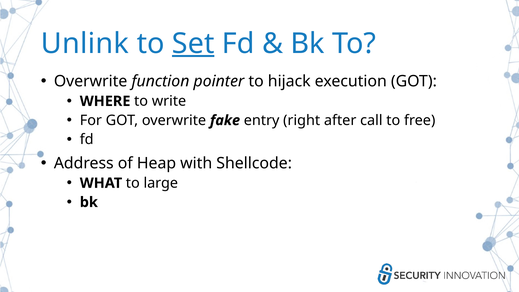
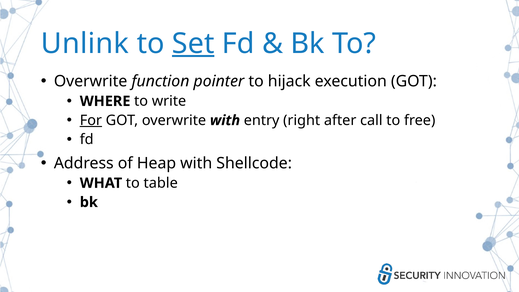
For underline: none -> present (91, 120)
overwrite fake: fake -> with (225, 120)
large: large -> table (161, 183)
